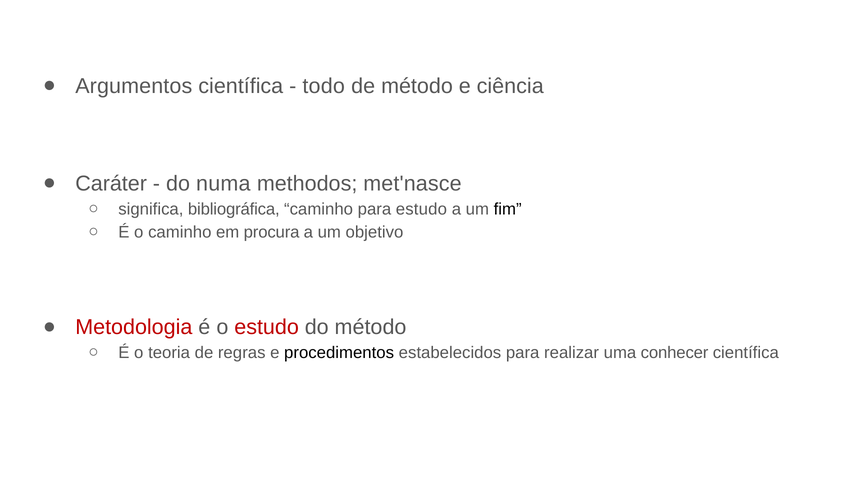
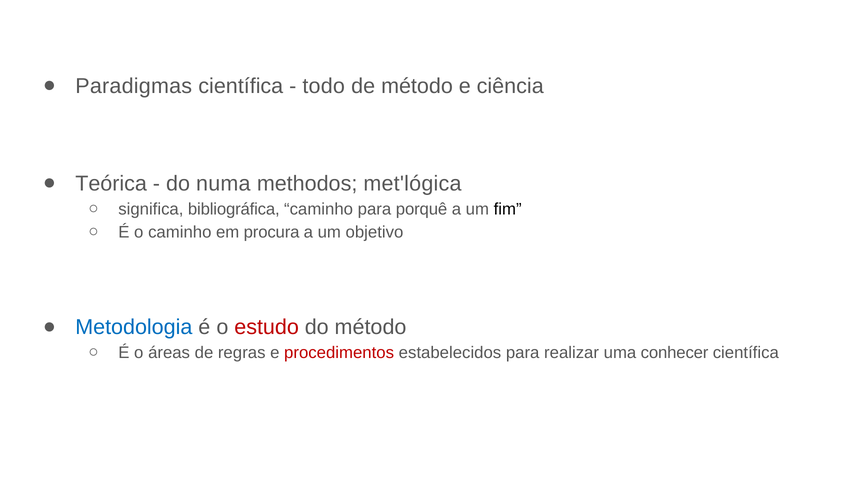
Argumentos: Argumentos -> Paradigmas (134, 86)
Caráter: Caráter -> Teórica (111, 184)
met'nasce: met'nasce -> met'lógica (412, 184)
para estudo: estudo -> porquê (422, 209)
Metodologia colour: red -> blue (134, 327)
teoria: teoria -> áreas (169, 353)
procedimentos colour: black -> red (339, 353)
